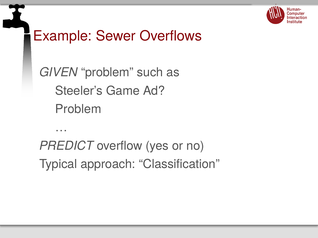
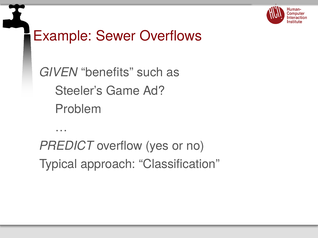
GIVEN problem: problem -> benefits (107, 73)
